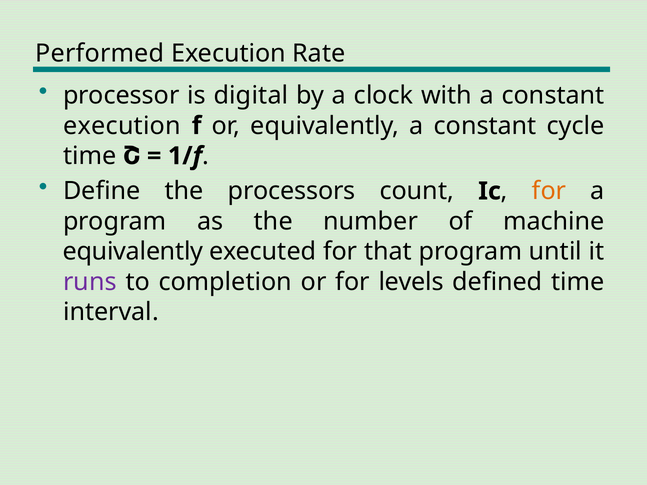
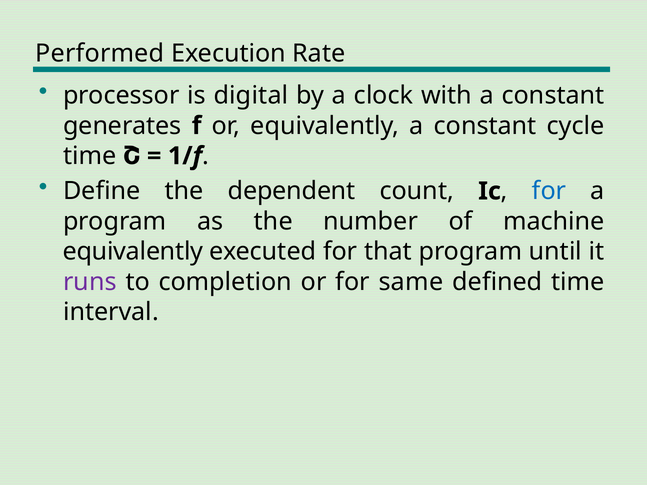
execution: execution -> generates (122, 126)
processors: processors -> dependent (292, 191)
for colour: orange -> blue (549, 191)
levels: levels -> same (411, 282)
